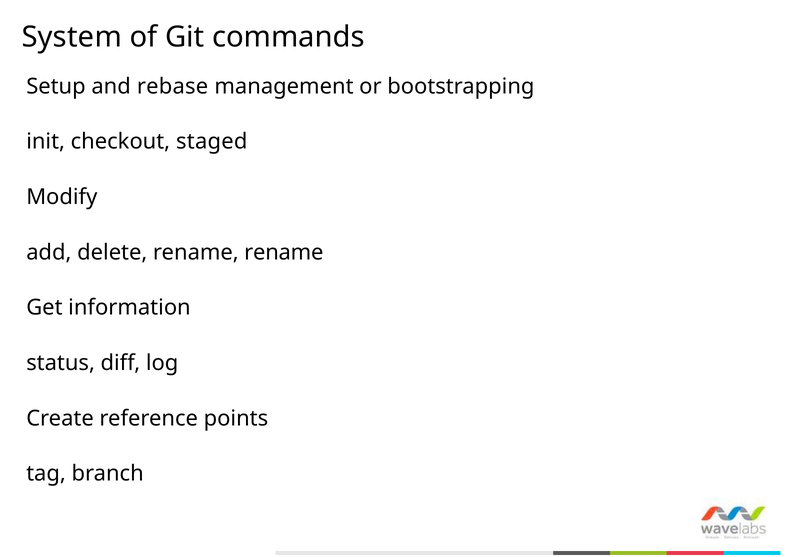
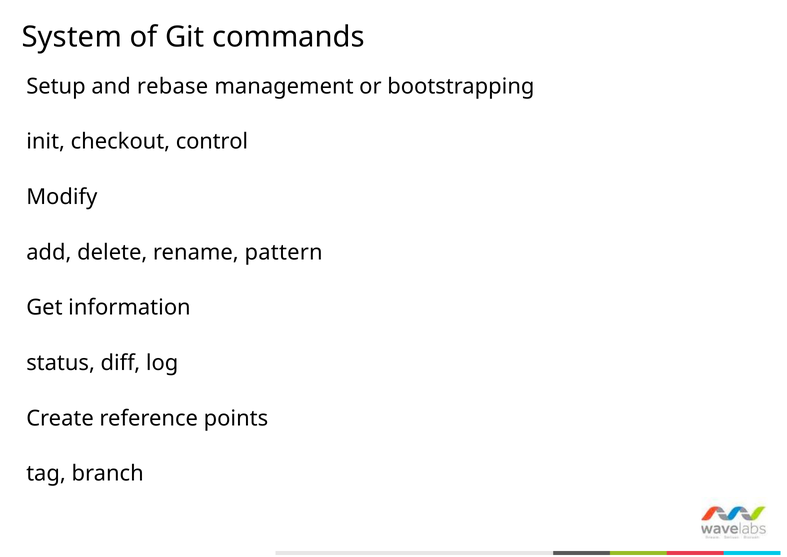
staged: staged -> control (212, 142)
rename rename: rename -> pattern (284, 252)
